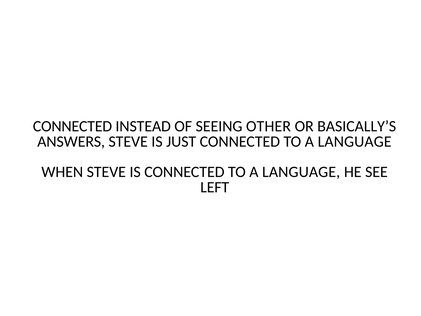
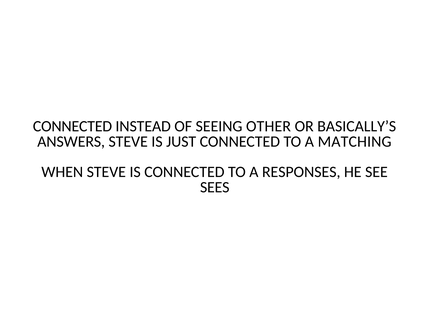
LANGUAGE: LANGUAGE -> MATCHING (355, 141)
LANGUAGE: LANGUAGE -> RESPONSES (301, 172)
LEFT: LEFT -> SEES (215, 187)
